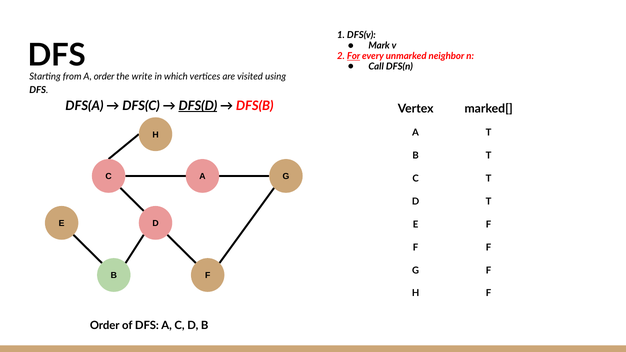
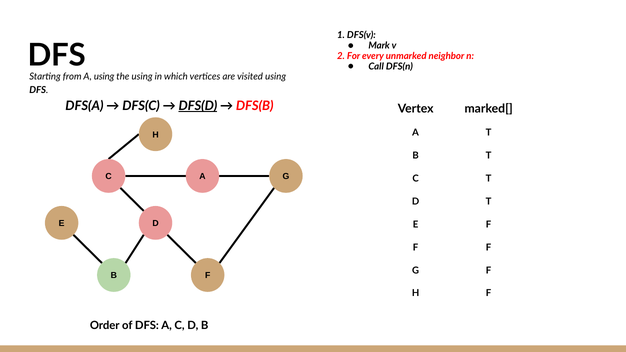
For underline: present -> none (354, 56)
A order: order -> using (104, 77)
the write: write -> using (142, 77)
